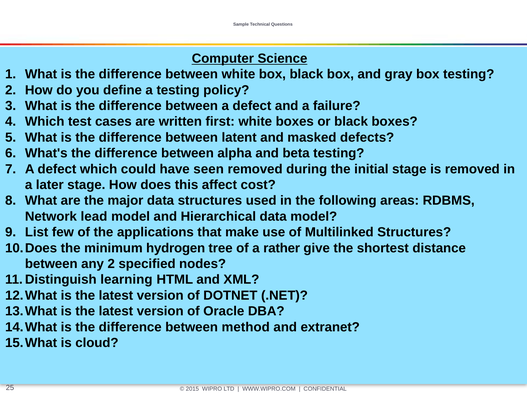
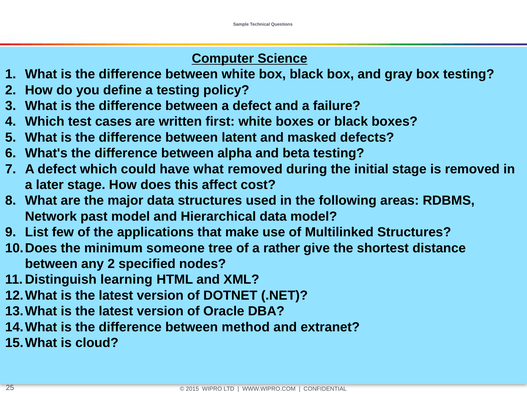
have seen: seen -> what (209, 169)
lead: lead -> past (94, 217)
hydrogen: hydrogen -> someone (176, 248)
